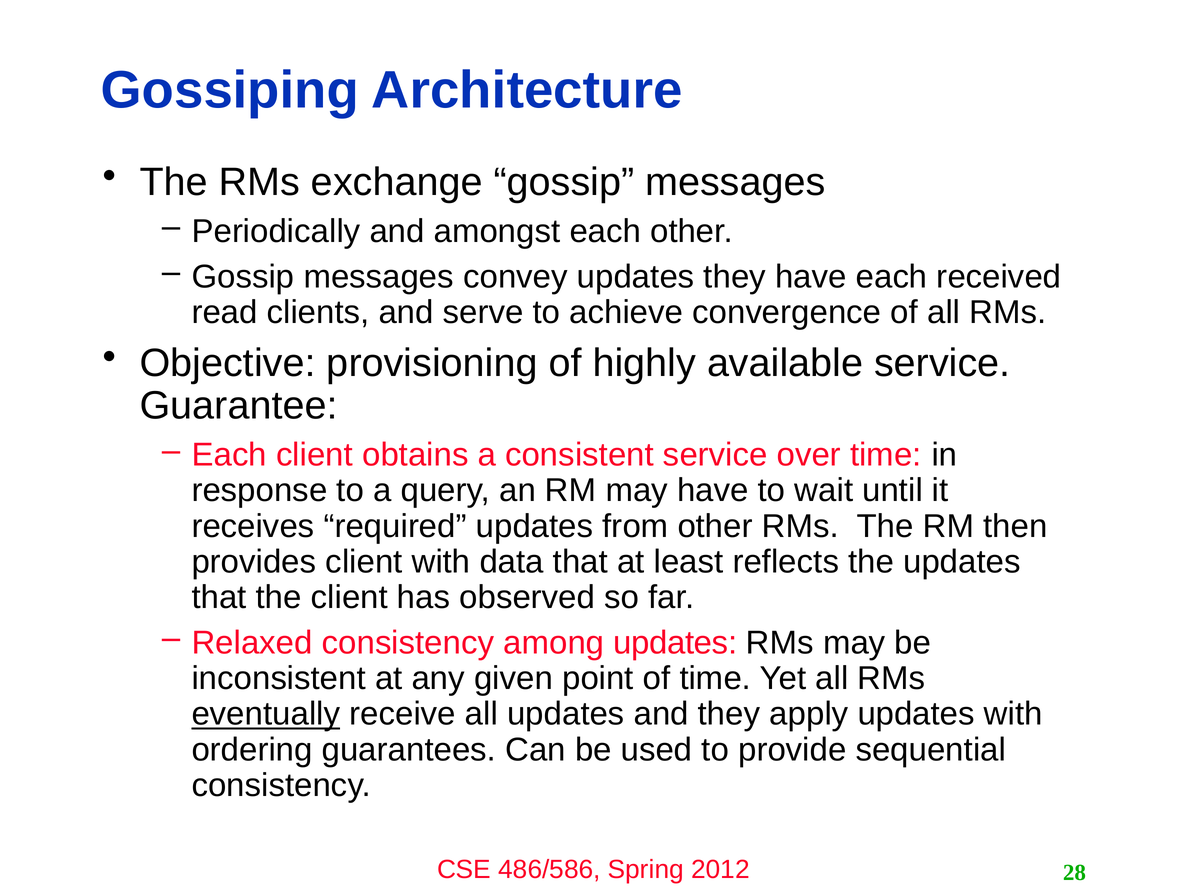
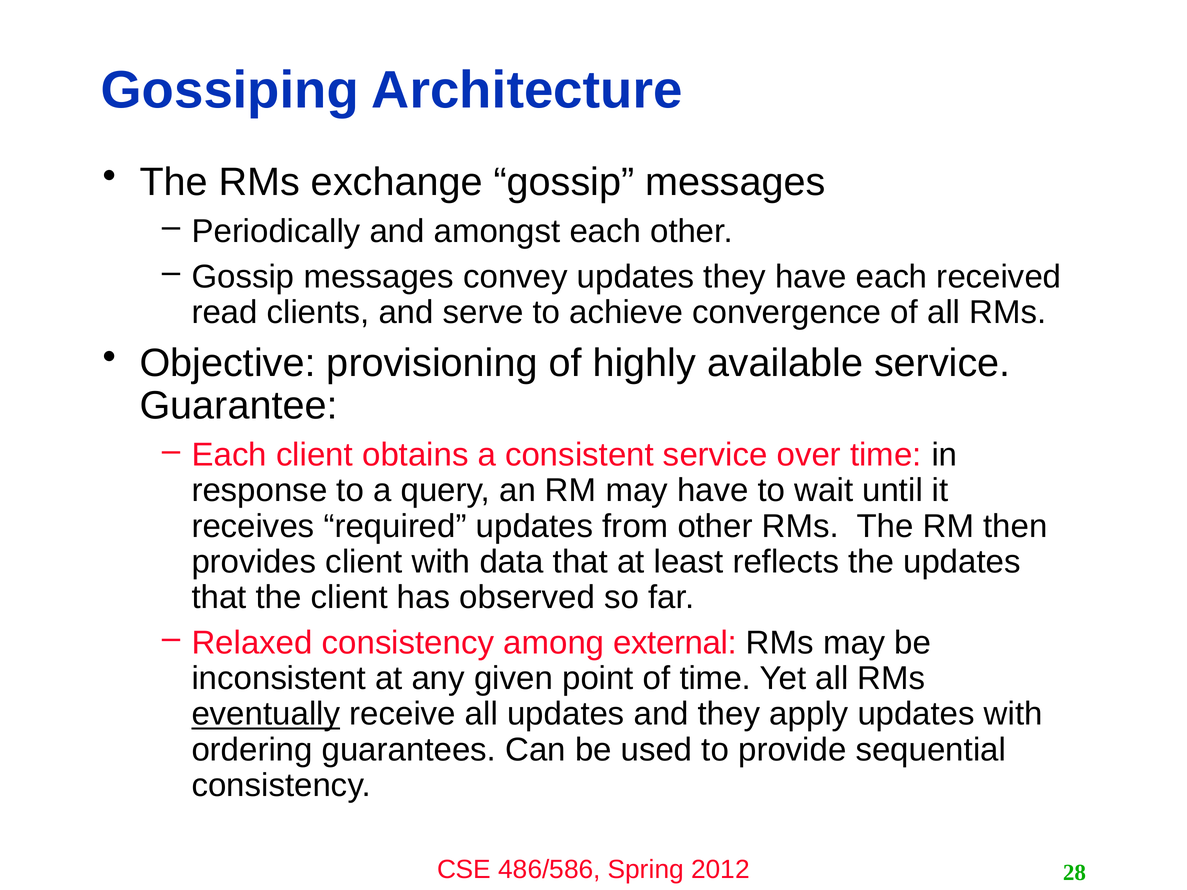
among updates: updates -> external (675, 643)
